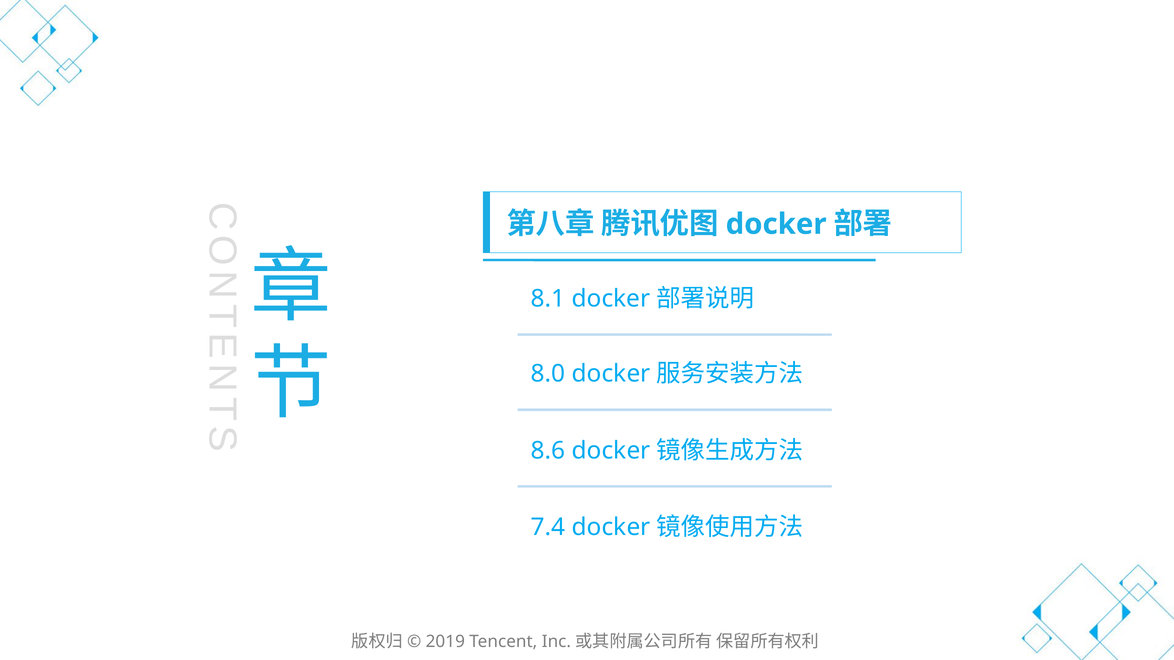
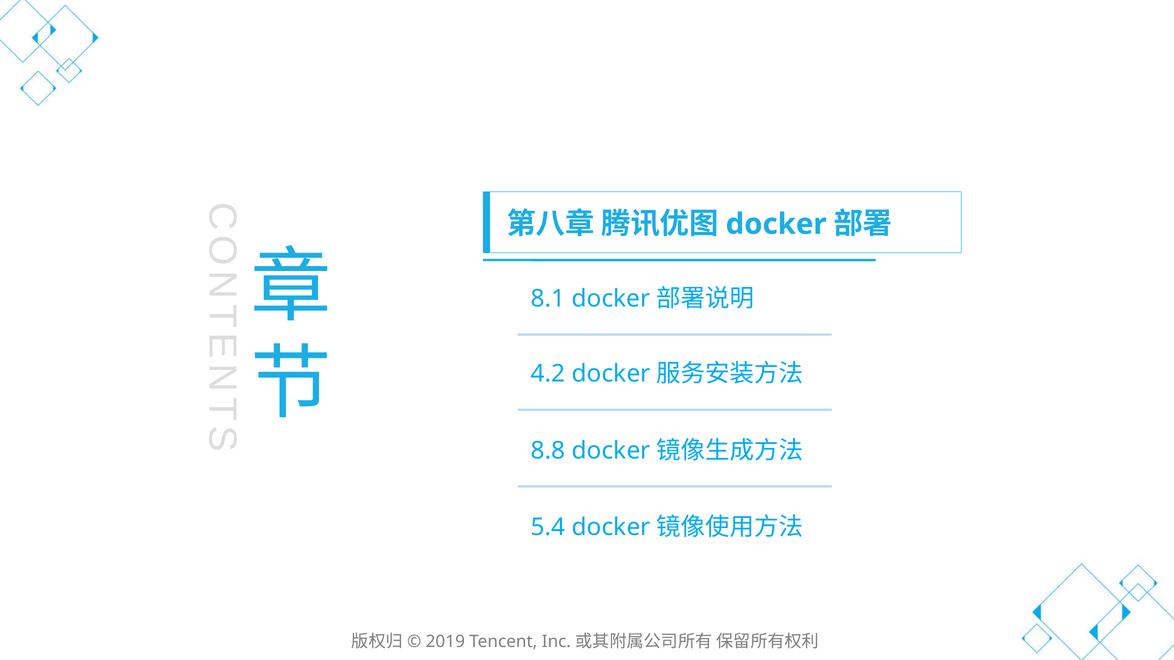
8.0: 8.0 -> 4.2 (548, 374)
8.6: 8.6 -> 8.8 (548, 451)
7.4: 7.4 -> 5.4 (548, 527)
